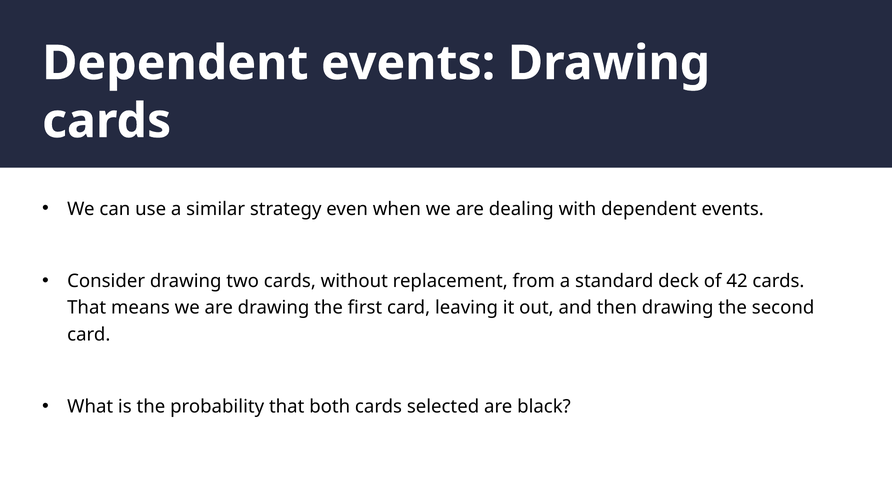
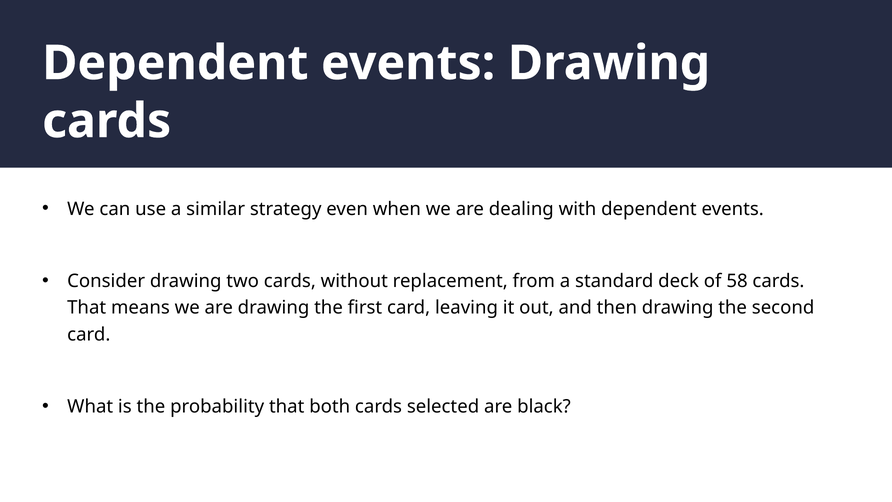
42: 42 -> 58 (737, 281)
